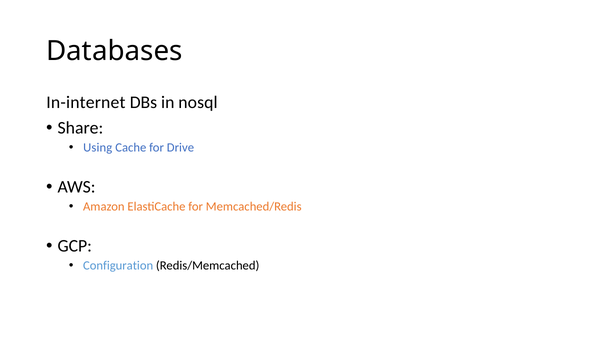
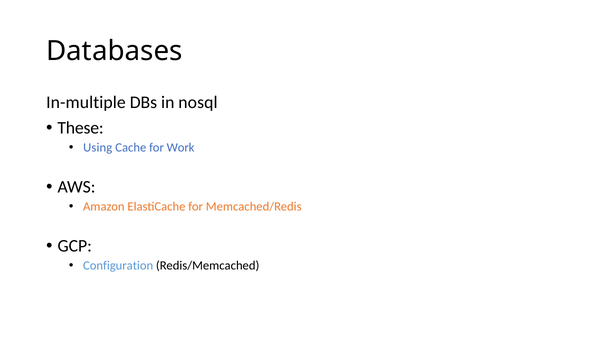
In-internet: In-internet -> In-multiple (86, 102)
Share: Share -> These (81, 128)
Drive: Drive -> Work (181, 147)
